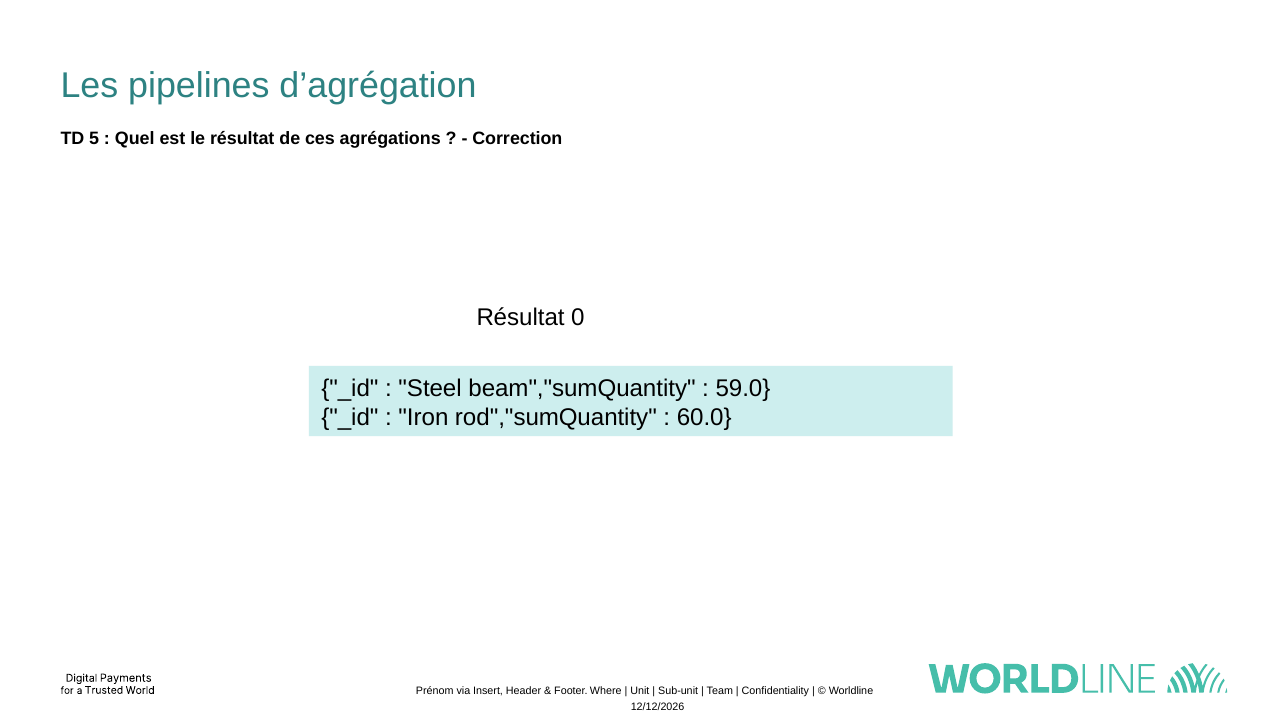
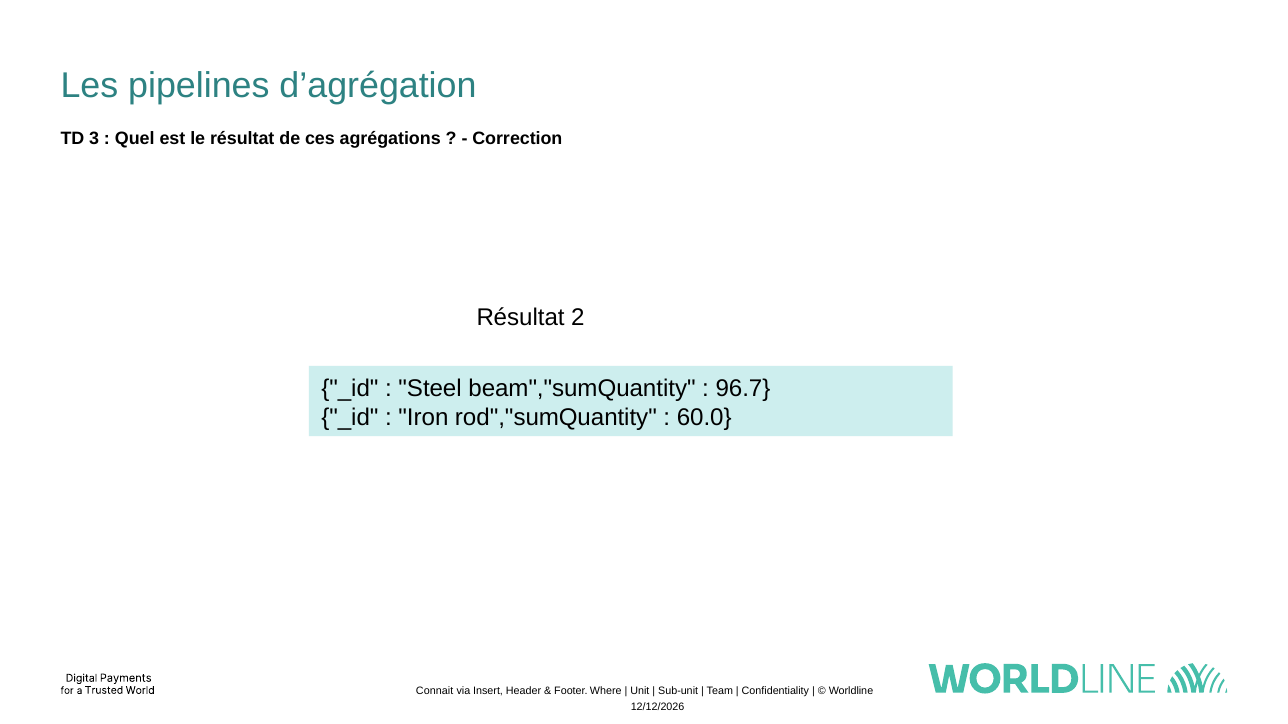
5: 5 -> 3 (94, 139)
0: 0 -> 2 (578, 317)
59.0: 59.0 -> 96.7 (743, 389)
Prénom: Prénom -> Connait (435, 692)
